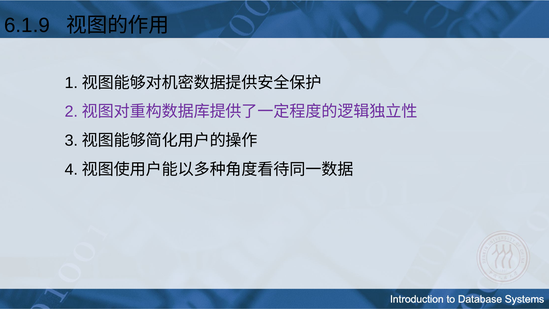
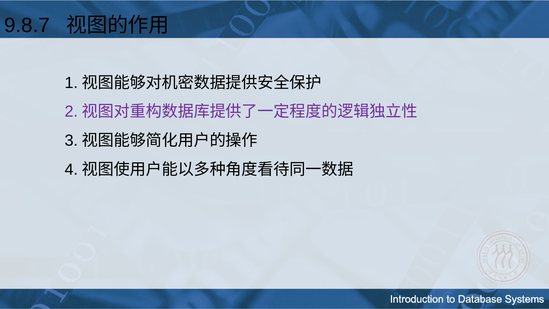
6.1.9: 6.1.9 -> 9.8.7 (27, 25)
